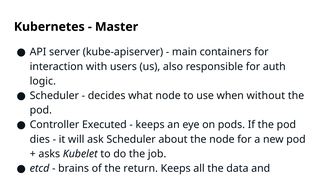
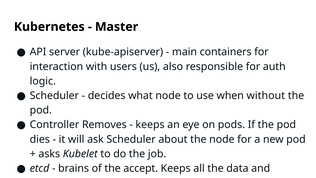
Executed: Executed -> Removes (104, 125)
return: return -> accept (141, 168)
